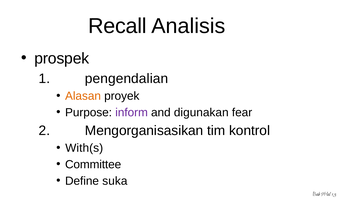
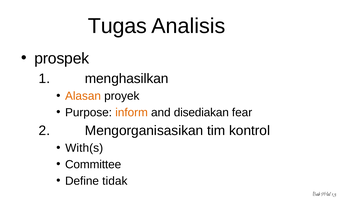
Recall: Recall -> Tugas (117, 26)
pengendalian: pengendalian -> menghasilkan (127, 79)
inform colour: purple -> orange (132, 112)
digunakan: digunakan -> disediakan (201, 112)
suka: suka -> tidak (115, 181)
